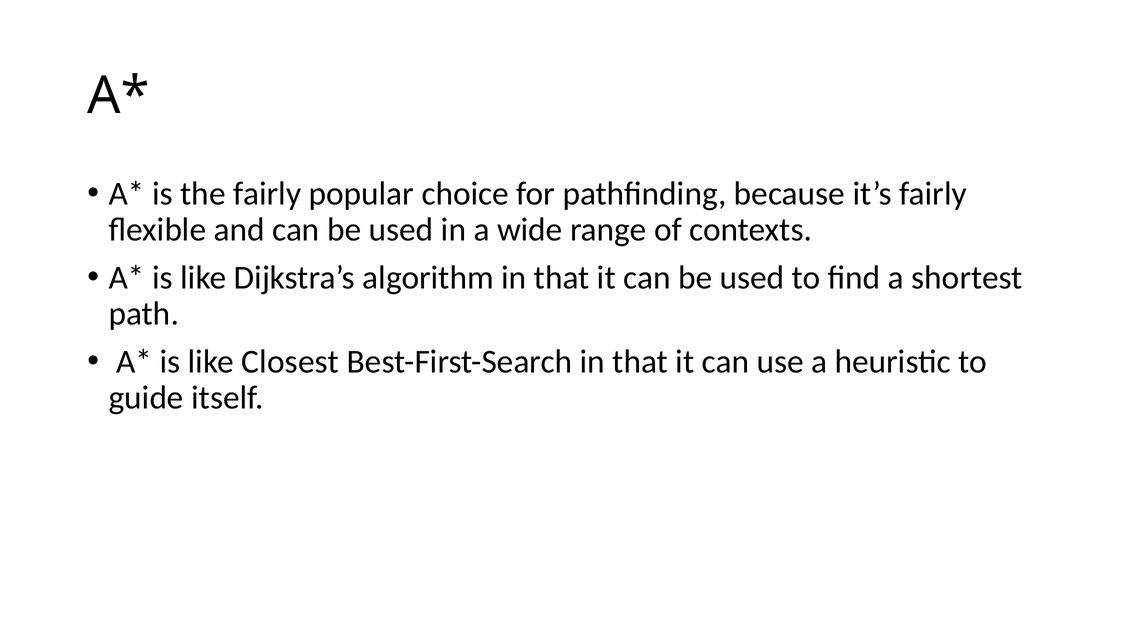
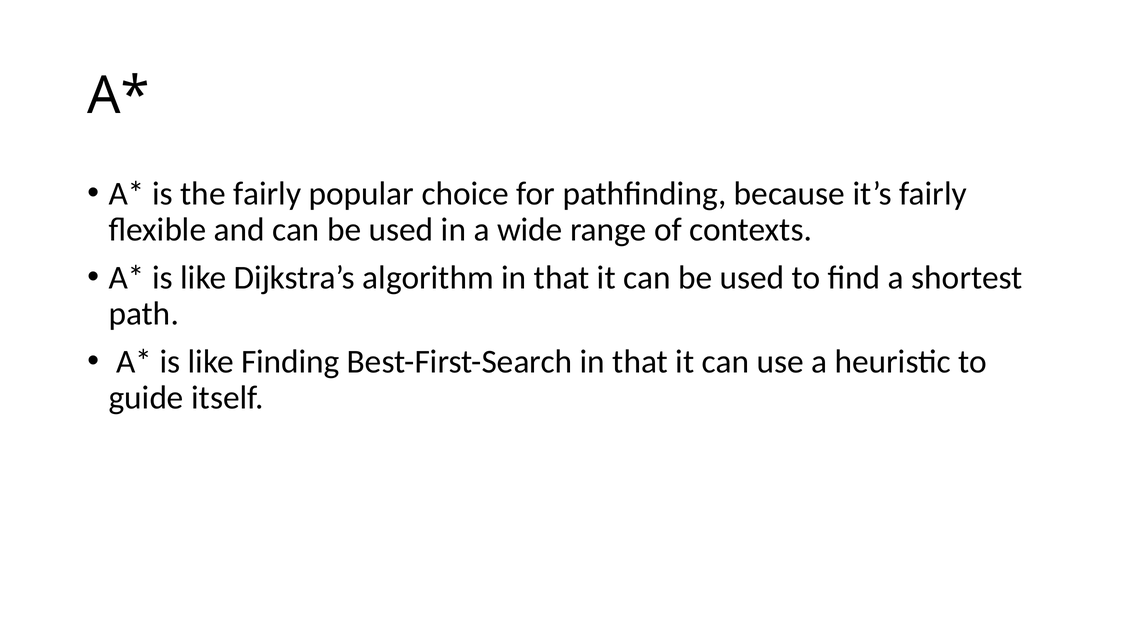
Closest: Closest -> Finding (290, 362)
